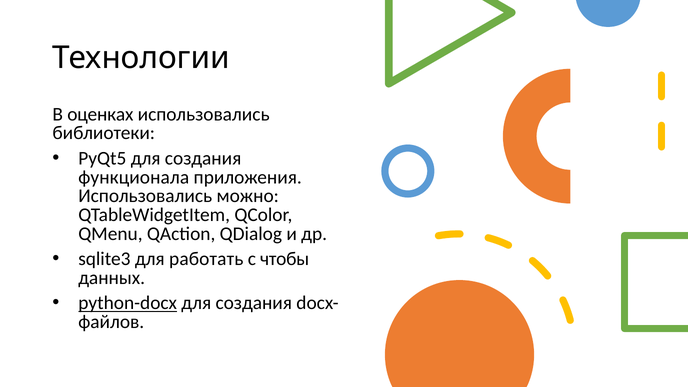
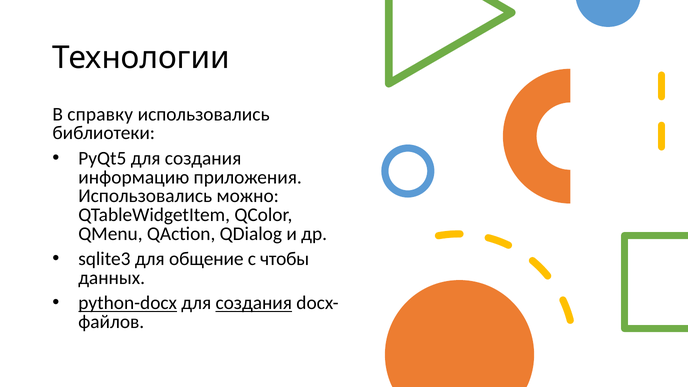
оценках: оценках -> справку (100, 114)
функционала: функционала -> информацию (134, 177)
работать: работать -> общение (206, 259)
создания underline: none -> present (254, 303)
